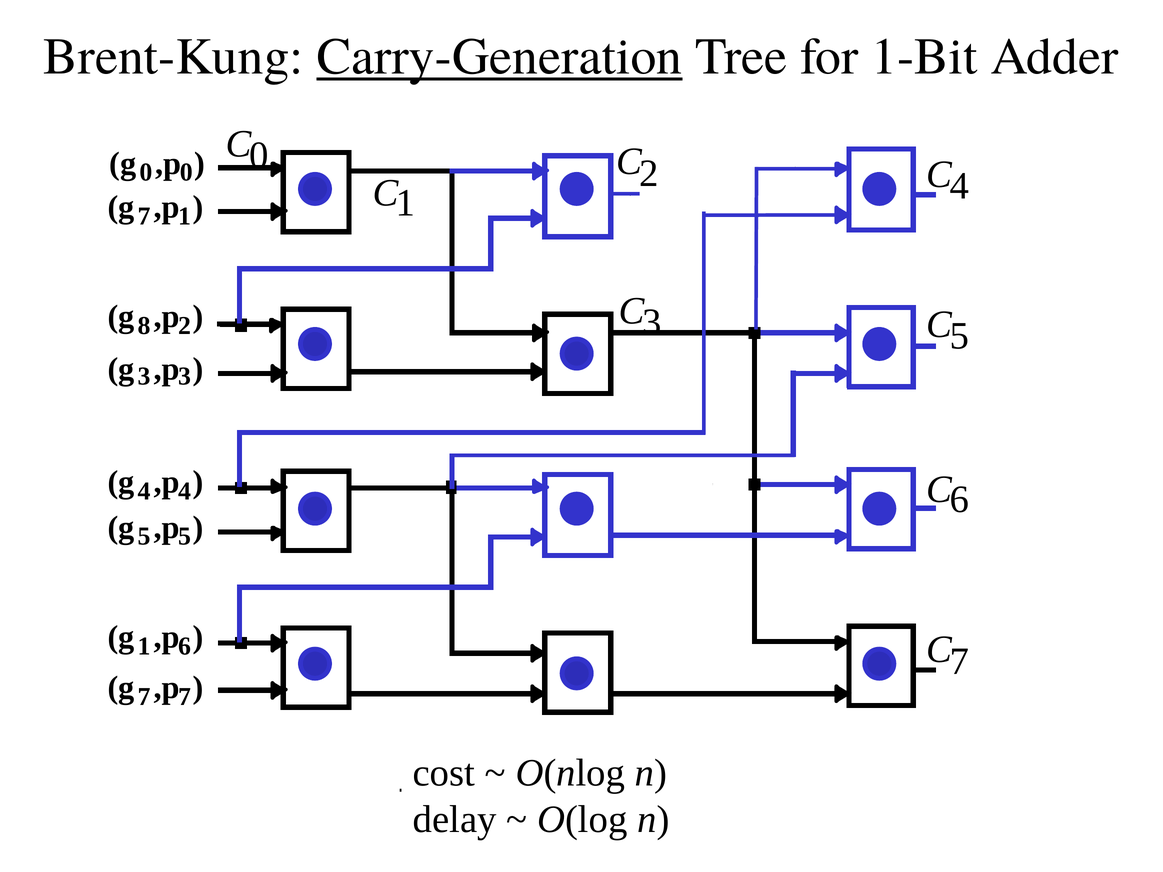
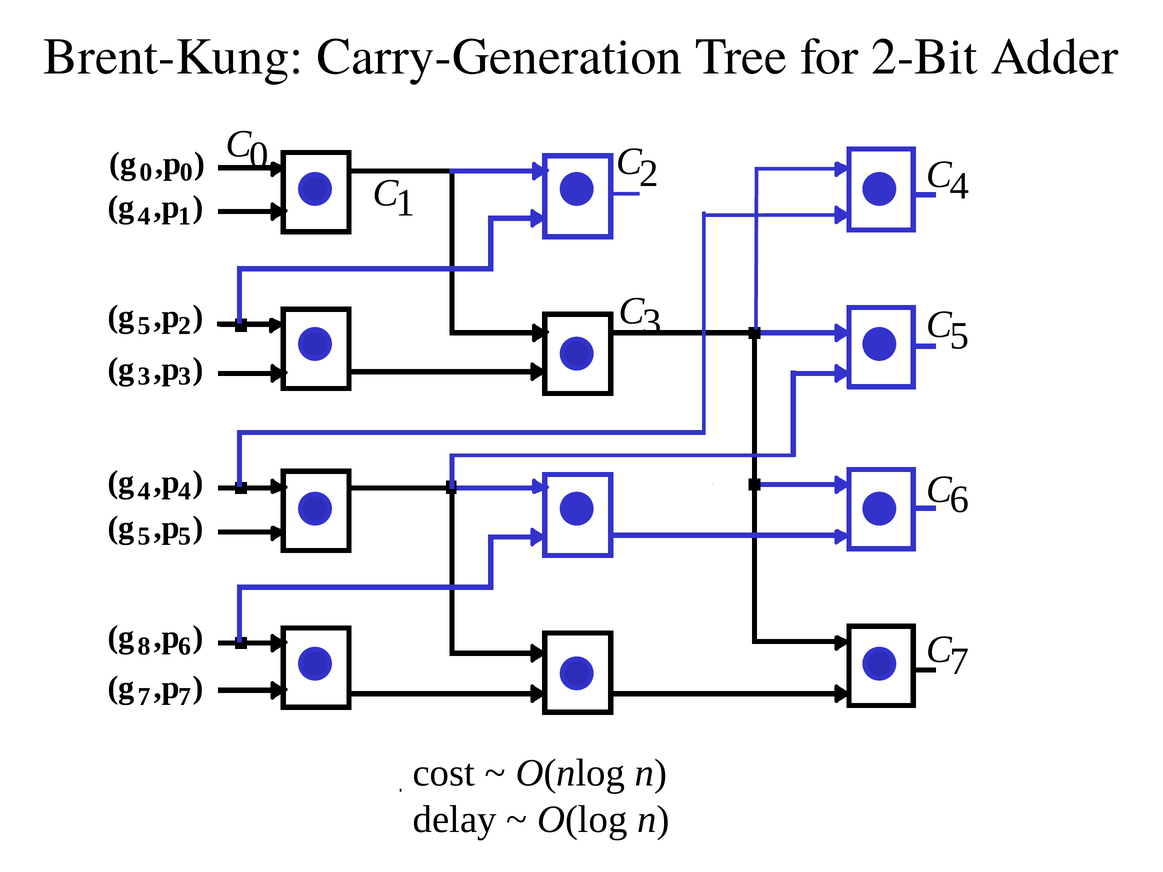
Carry-Generation underline: present -> none (499, 57)
1-Bit: 1-Bit -> 2-Bit (925, 57)
7: 7 -> 4 (144, 216)
8: 8 -> 5 (144, 326)
g 1: 1 -> 8 (144, 646)
